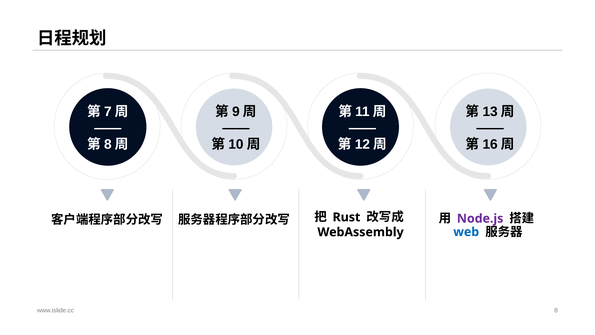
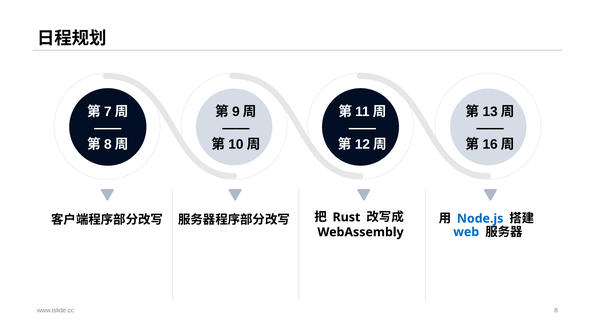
Node.js colour: purple -> blue (480, 218)
